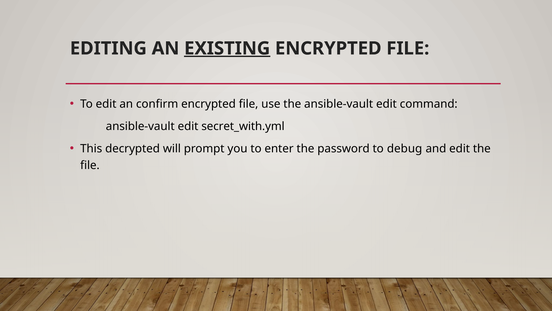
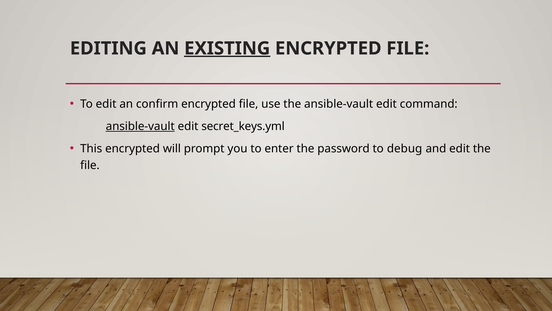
ansible-vault underline: none -> present (140, 126)
secret_with.yml: secret_with.yml -> secret_keys.yml (243, 126)
This decrypted: decrypted -> encrypted (133, 148)
